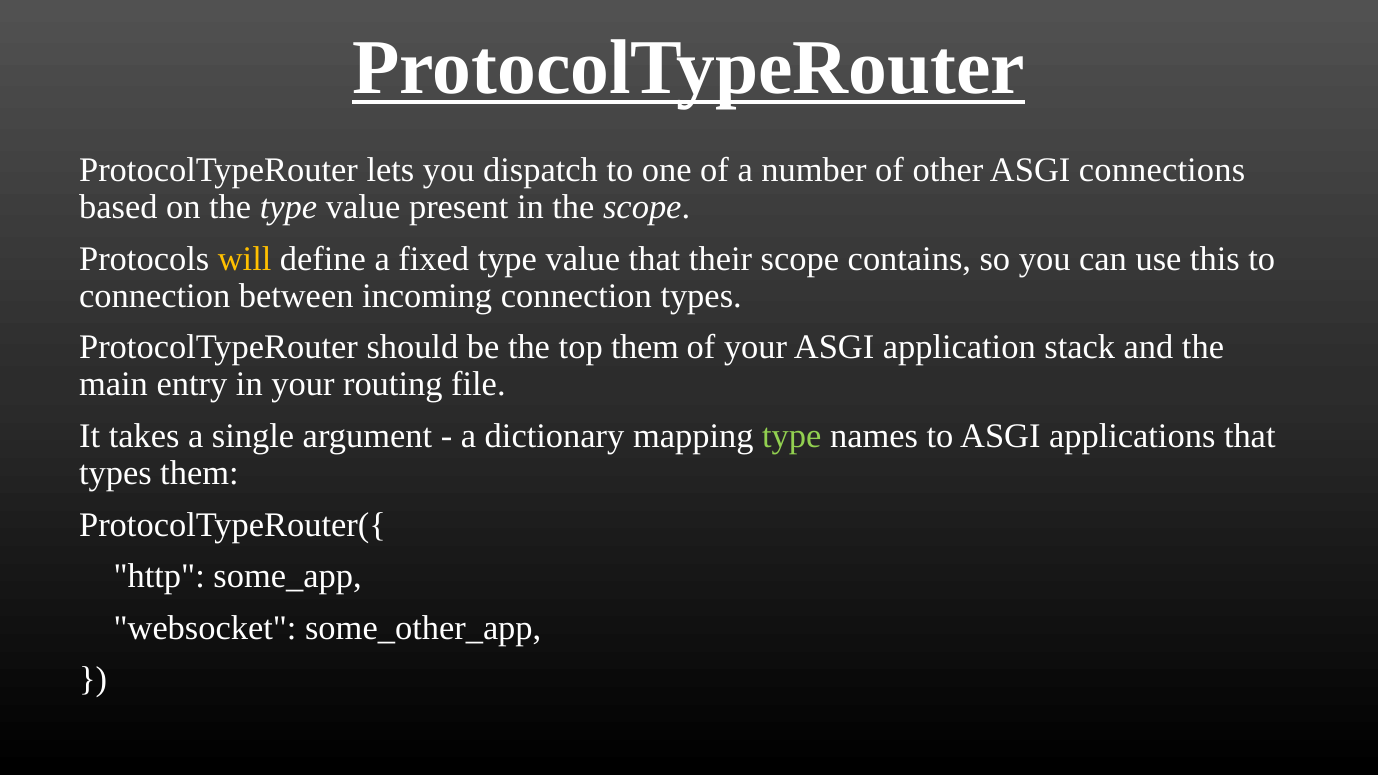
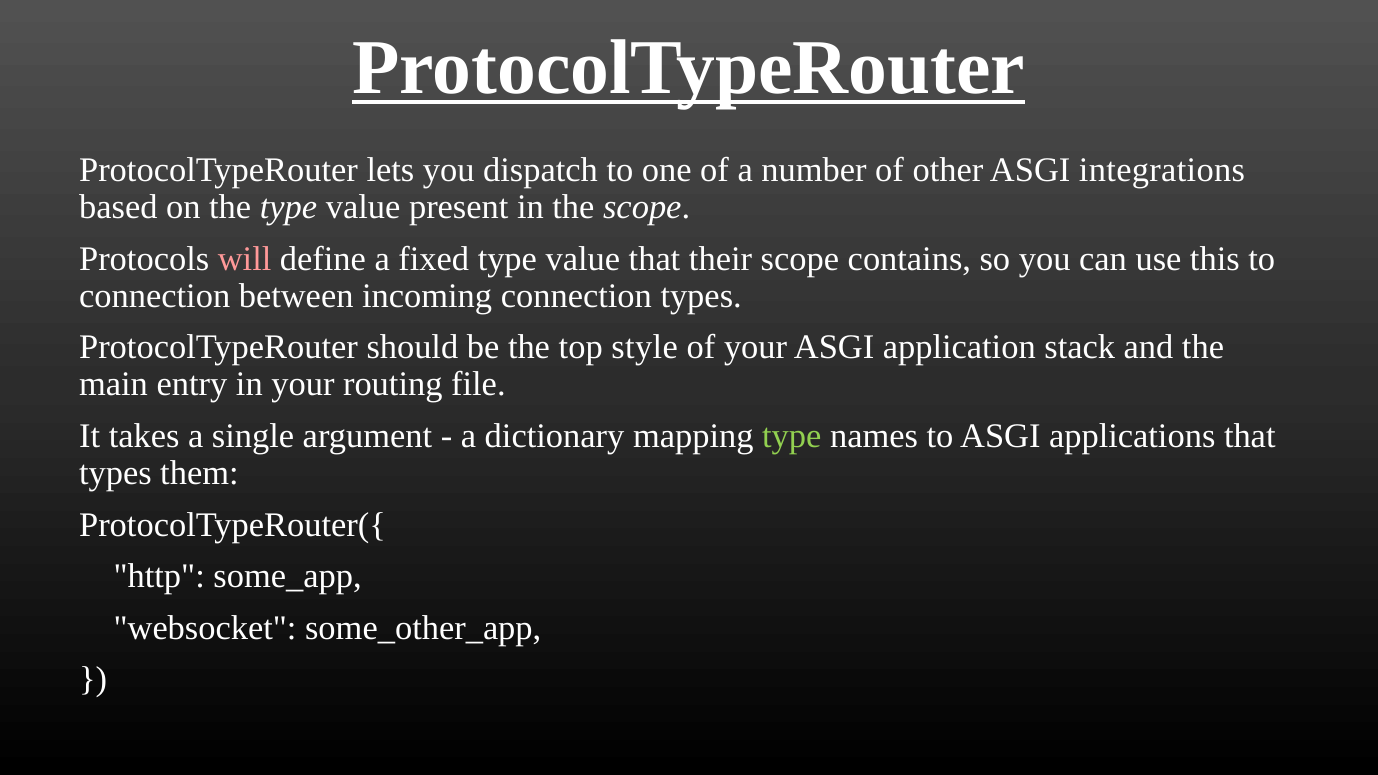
connections: connections -> integrations (1162, 170)
will colour: yellow -> pink (245, 259)
top them: them -> style (645, 347)
